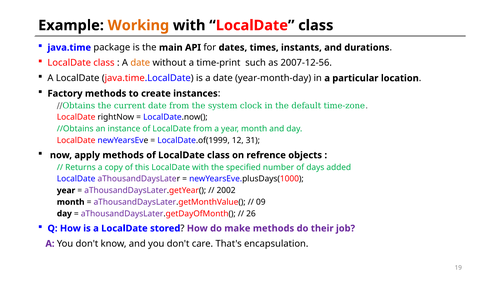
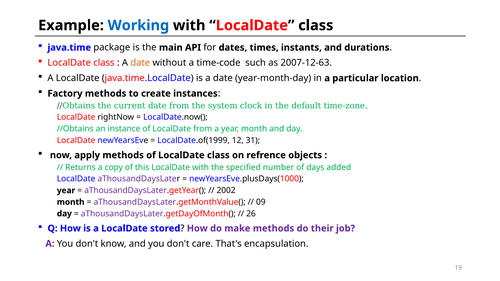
Working colour: orange -> blue (138, 25)
time-print: time-print -> time-code (218, 63)
2007-12-56: 2007-12-56 -> 2007-12-63 (306, 63)
